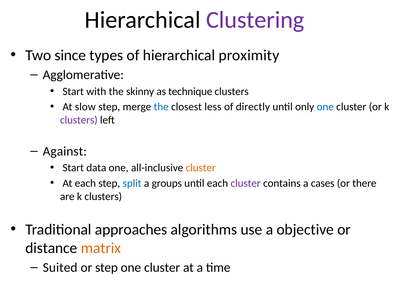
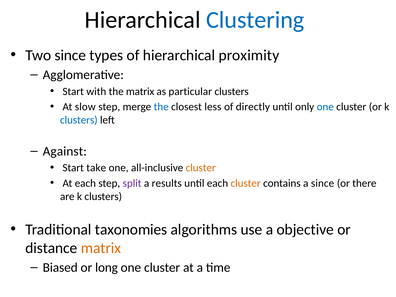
Clustering colour: purple -> blue (255, 20)
the skinny: skinny -> matrix (140, 91)
technique: technique -> particular (190, 91)
clusters colour: purple -> blue (79, 120)
data: data -> take (96, 168)
split colour: blue -> purple (132, 183)
groups: groups -> results (167, 183)
cluster colour: purple -> orange (246, 183)
a cases: cases -> since (323, 183)
approaches: approaches -> taxonomies (131, 229)
Suited: Suited -> Biased (60, 268)
or step: step -> long (107, 268)
